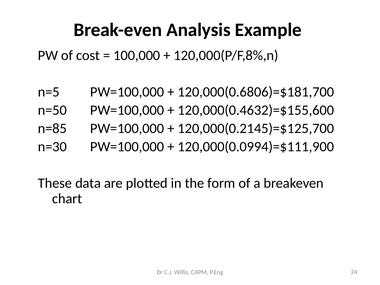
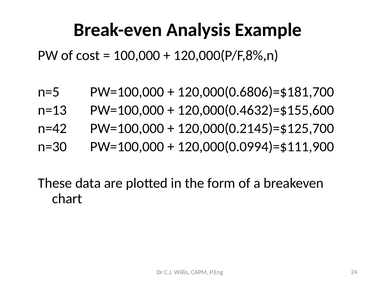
n=50: n=50 -> n=13 (52, 110)
n=85: n=85 -> n=42 (52, 128)
